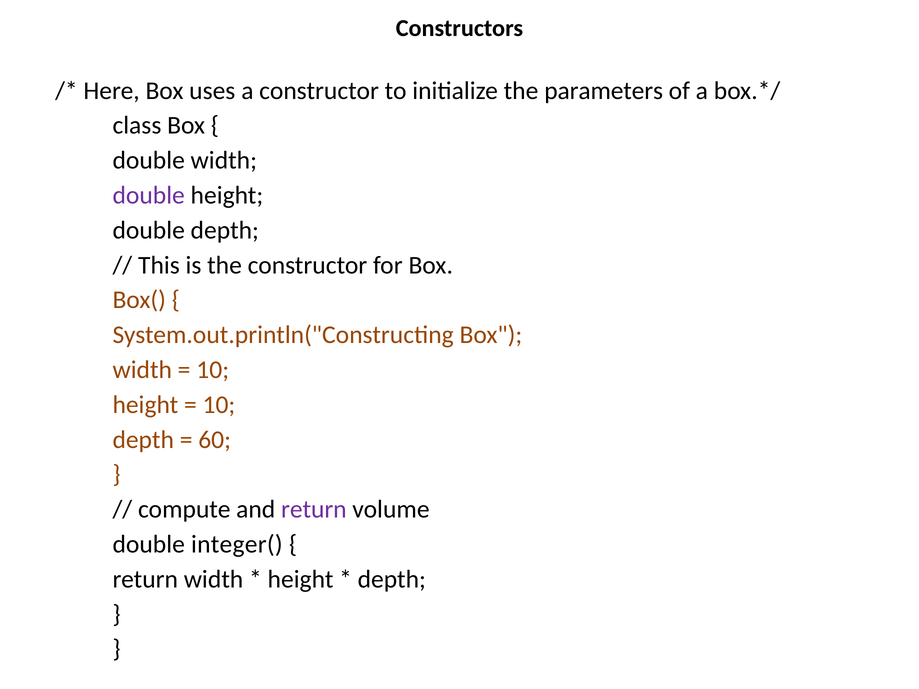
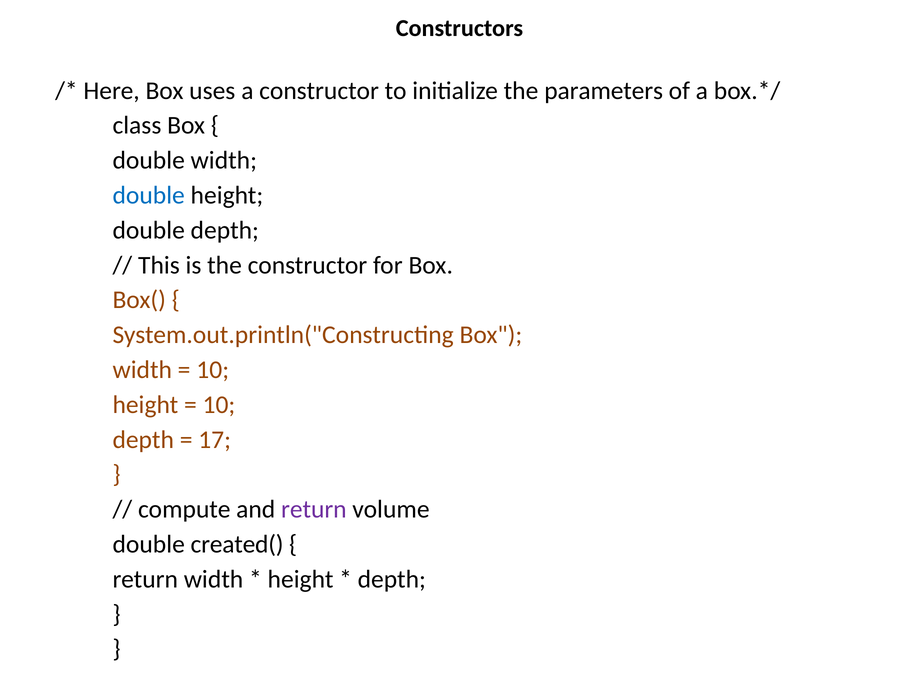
double colour: purple -> blue (149, 195)
60: 60 -> 17 (215, 440)
integer(: integer( -> created( (237, 545)
